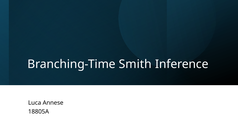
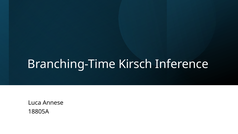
Smith: Smith -> Kirsch (135, 64)
